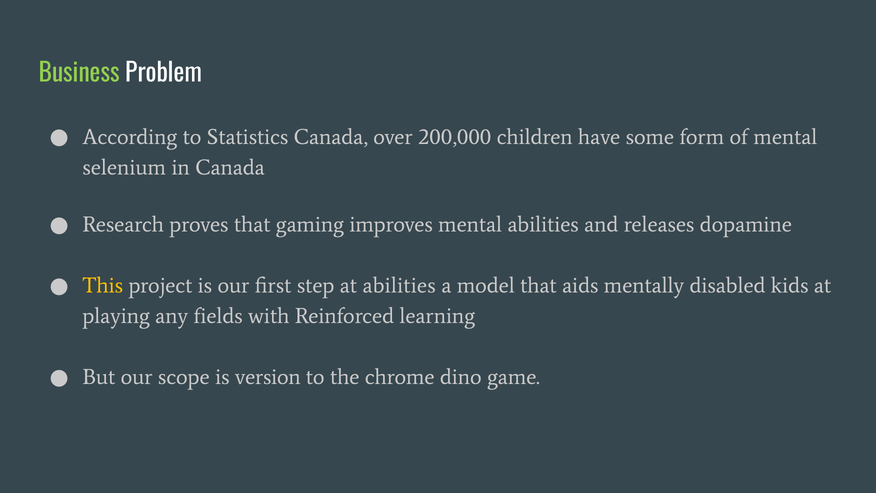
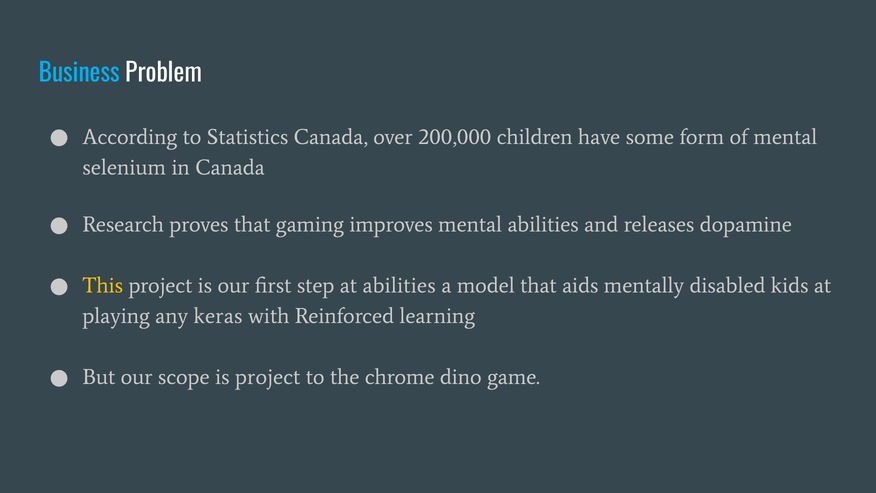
Business colour: light green -> light blue (79, 73)
fields: fields -> keras (218, 316)
is version: version -> project (268, 377)
